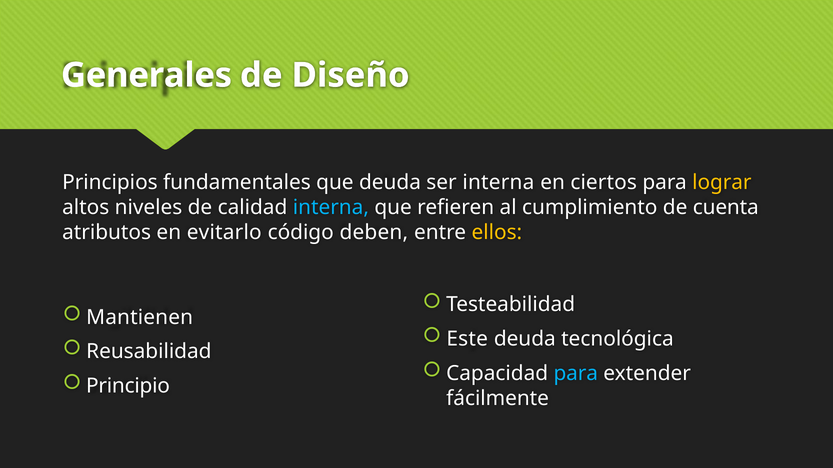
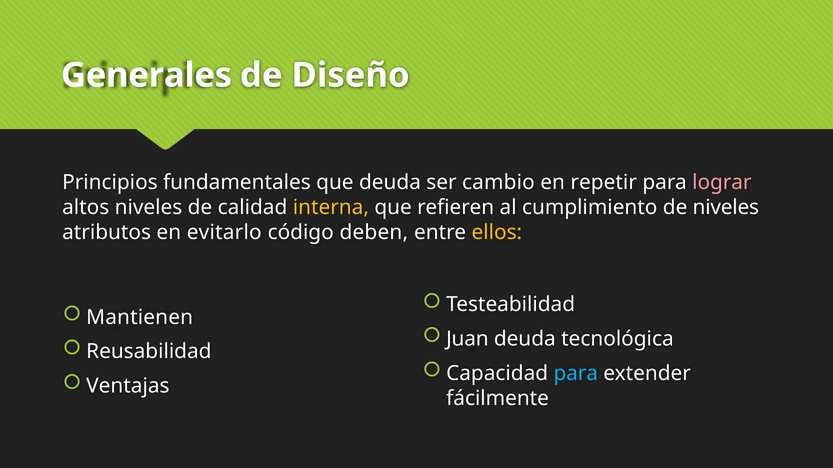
ser interna: interna -> cambio (498, 183)
ciertos: ciertos -> repetir (604, 183)
lograr colour: yellow -> pink (722, 183)
interna colour: light blue -> yellow (331, 208)
de cuenta: cuenta -> niveles (726, 208)
Este: Este -> Juan (467, 339)
Principio: Principio -> Ventajas (128, 386)
